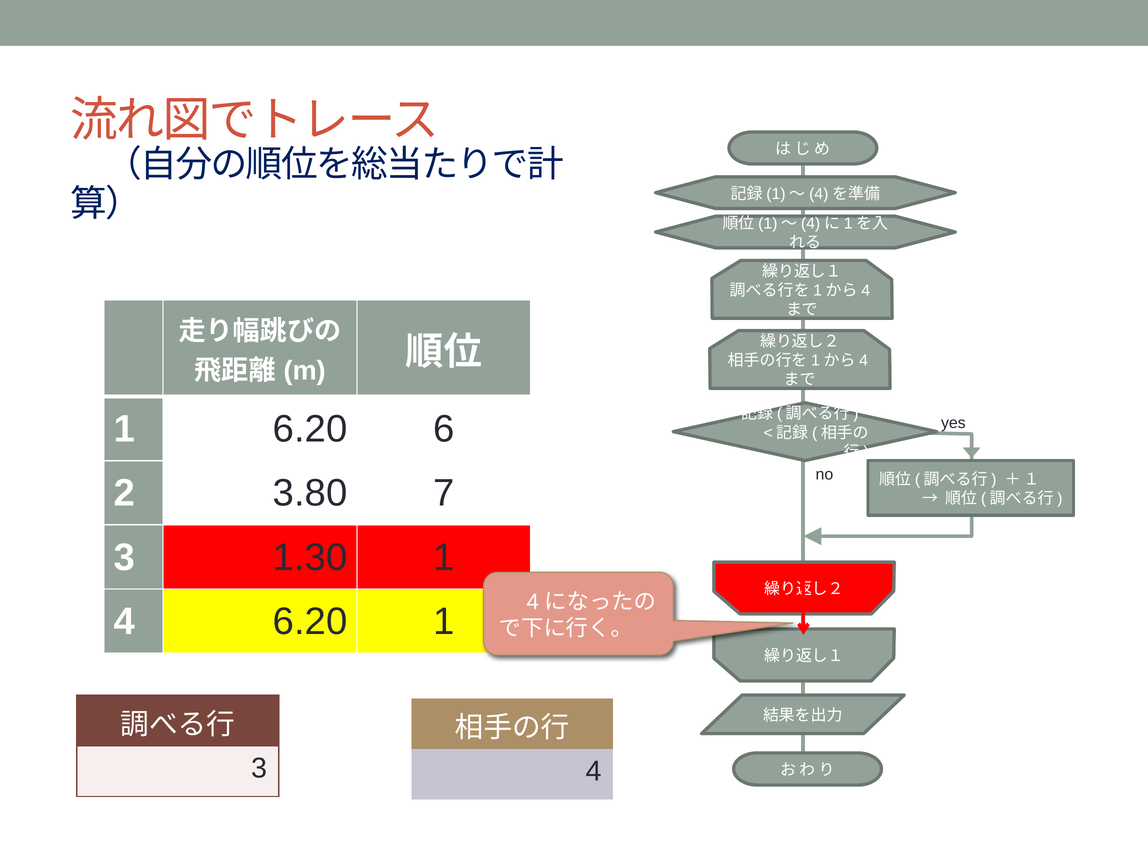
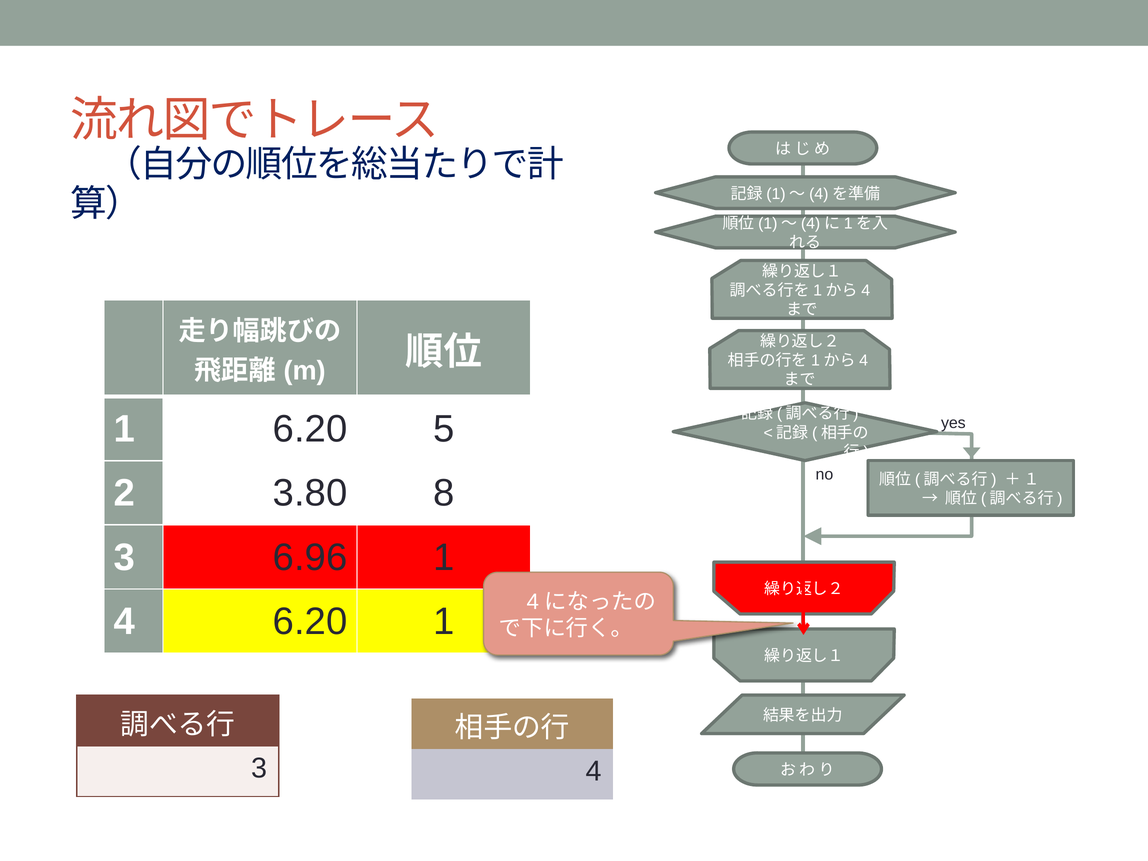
6: 6 -> 5 (444, 429)
7: 7 -> 8 (444, 493)
1.30: 1.30 -> 6.96 (310, 558)
